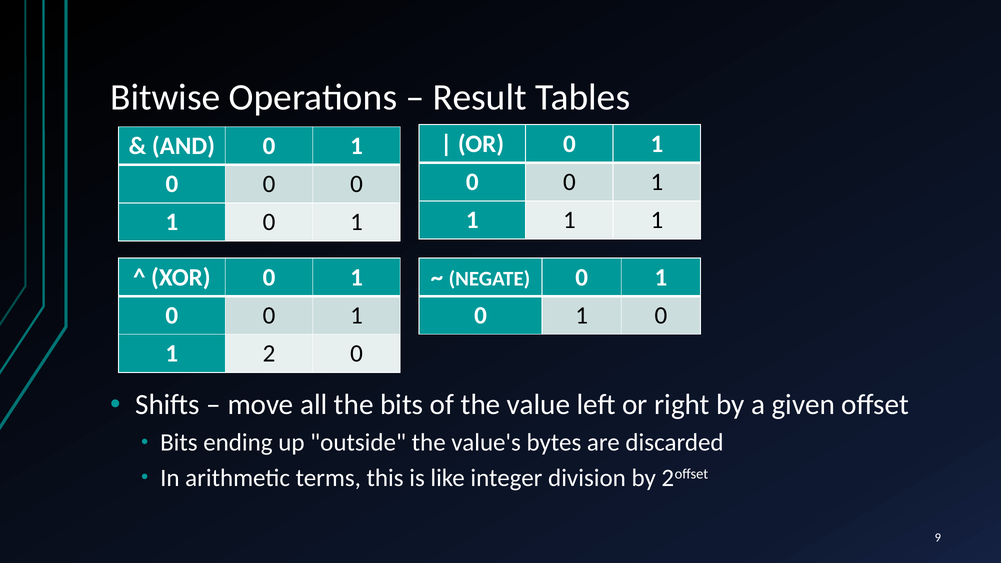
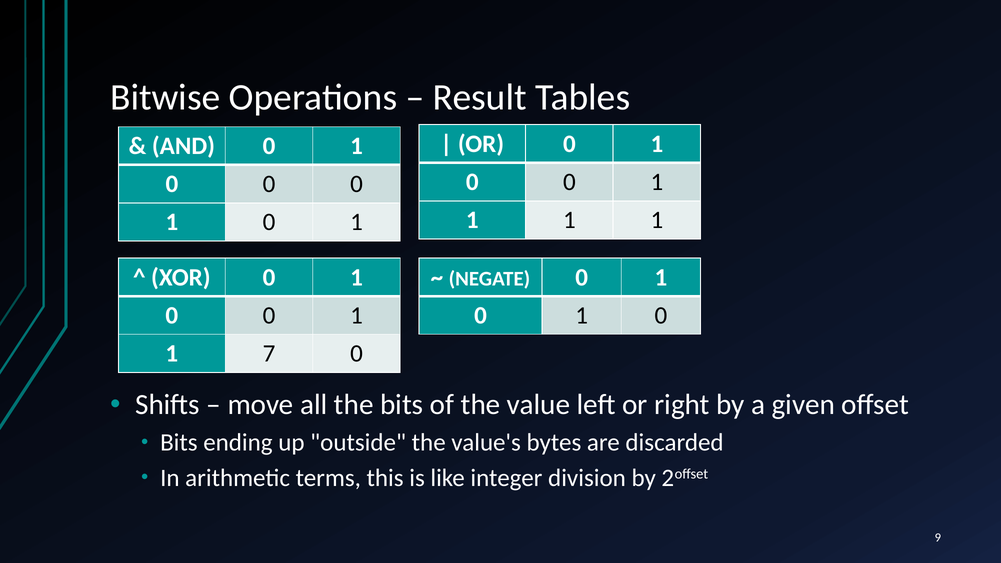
2: 2 -> 7 (269, 354)
